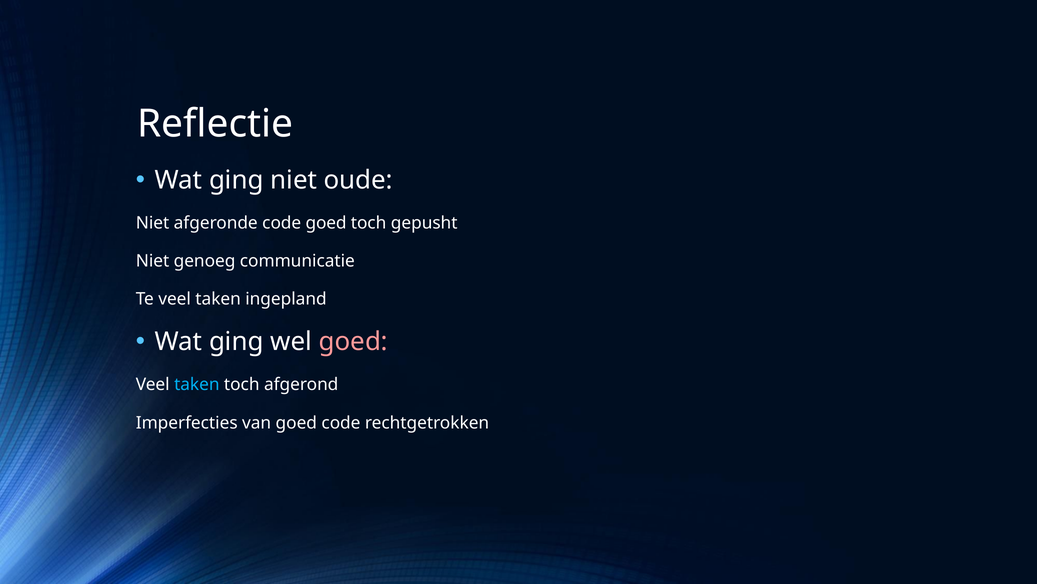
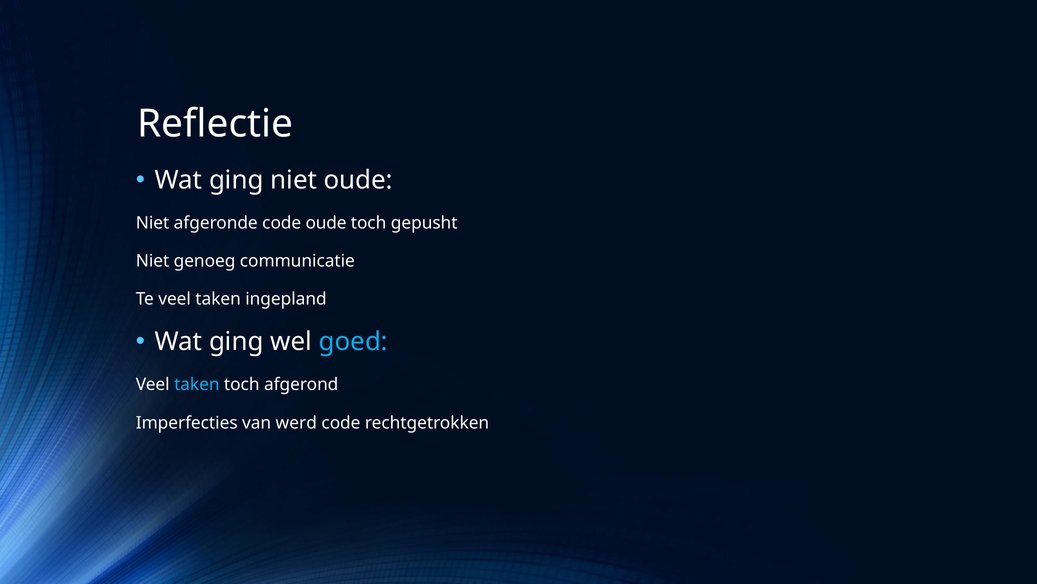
code goed: goed -> oude (326, 223)
goed colour: pink -> light blue (353, 342)
van goed: goed -> werd (296, 422)
